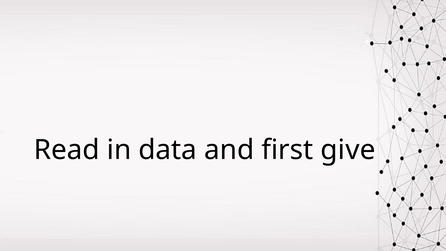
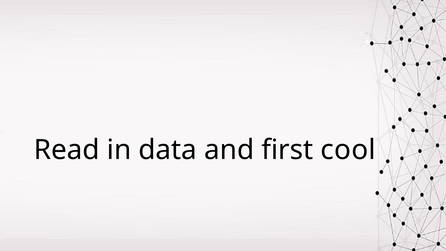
give: give -> cool (348, 150)
